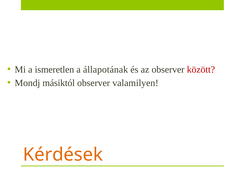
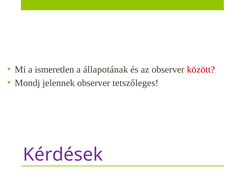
másiktól: másiktól -> jelennek (59, 83)
valamilyen: valamilyen -> tetszőleges (135, 83)
Kérdések colour: orange -> purple (63, 155)
